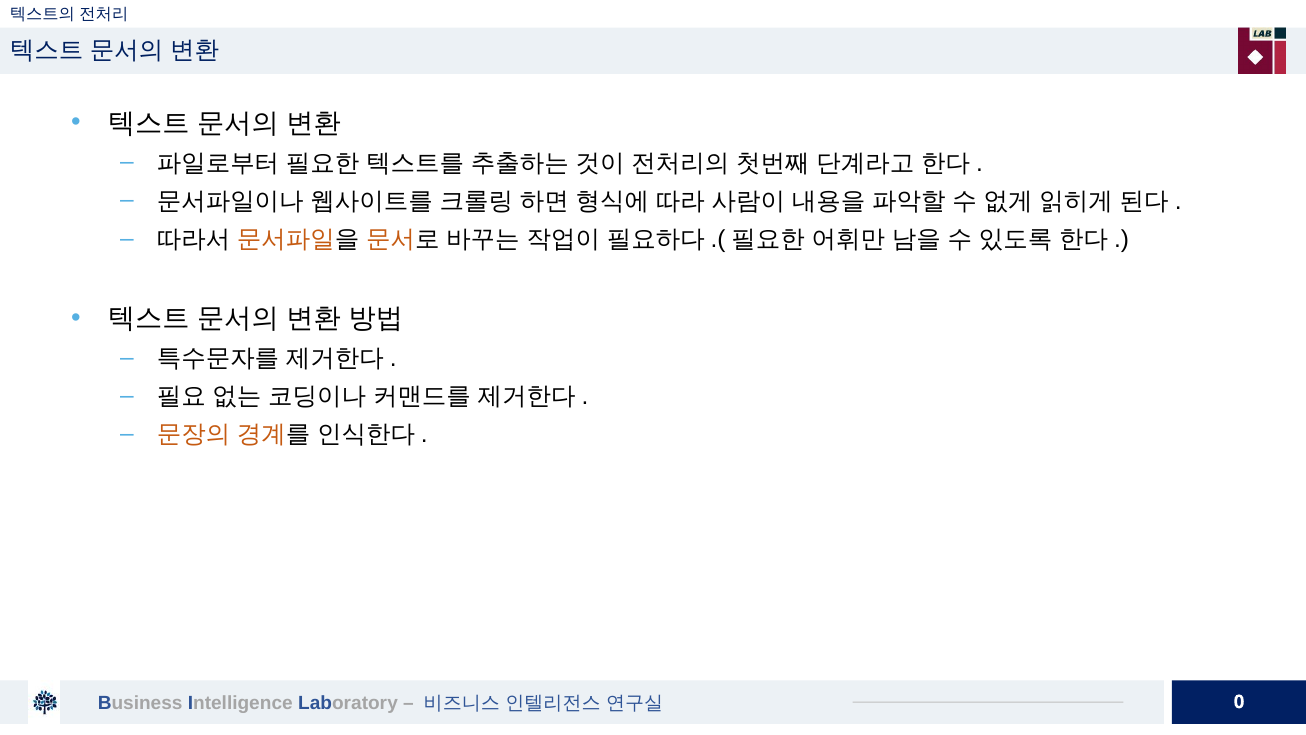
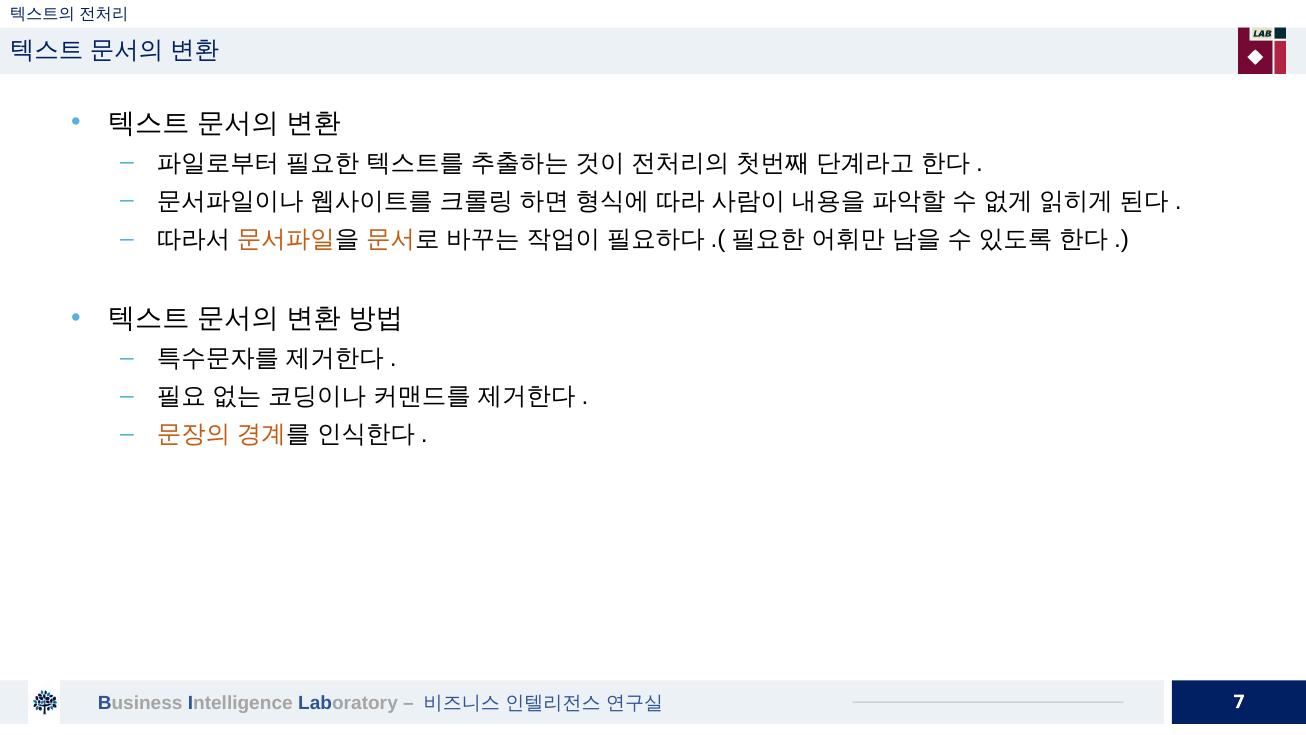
0: 0 -> 7 (1239, 702)
